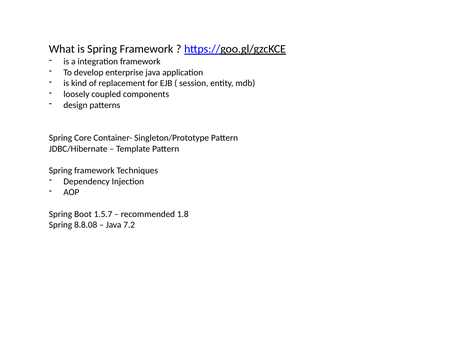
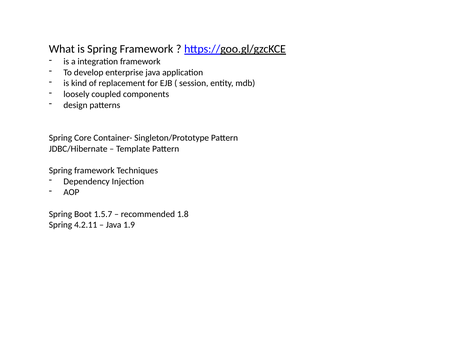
8.8.08: 8.8.08 -> 4.2.11 (86, 225)
7.2: 7.2 -> 1.9 (129, 225)
